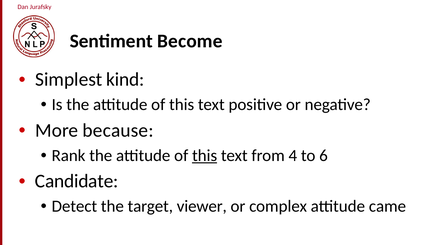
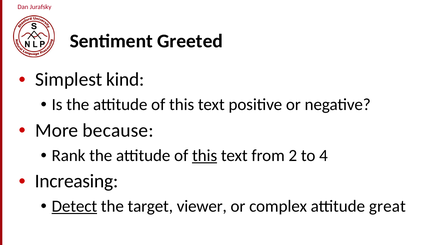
Become: Become -> Greeted (190, 41)
4: 4 -> 2 (293, 156)
6: 6 -> 4 (323, 156)
Candidate: Candidate -> Increasing (77, 181)
Detect underline: none -> present (74, 206)
came: came -> great (387, 206)
